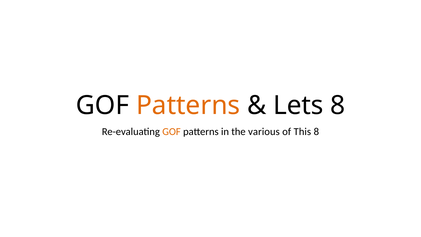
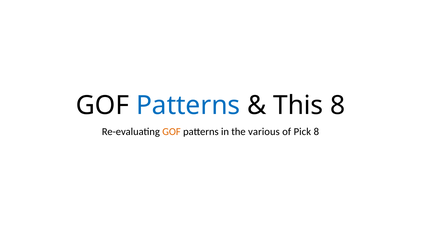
Patterns colour: orange -> blue (188, 105)
Lets: Lets -> This (298, 105)
This: This -> Pick (302, 132)
